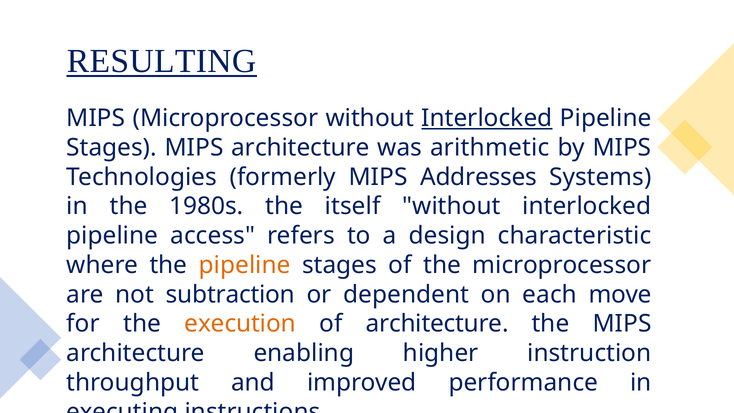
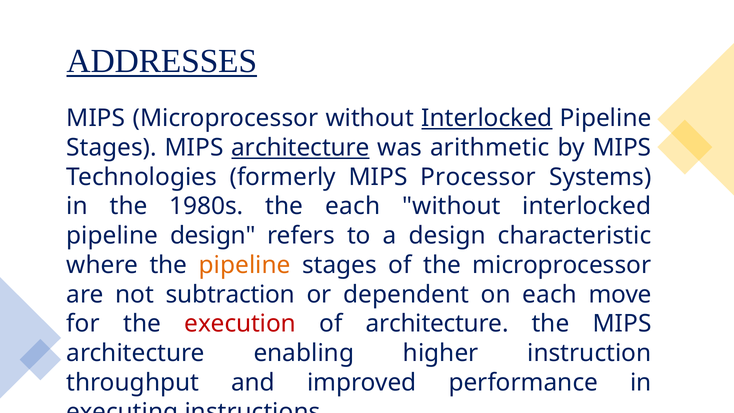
RESULTING: RESULTING -> ADDRESSES (162, 61)
architecture underline: none -> present (301, 148)
Addresses: Addresses -> Processor (478, 177)
the itself: itself -> each (353, 206)
pipeline access: access -> design (213, 236)
execution colour: orange -> red (240, 324)
